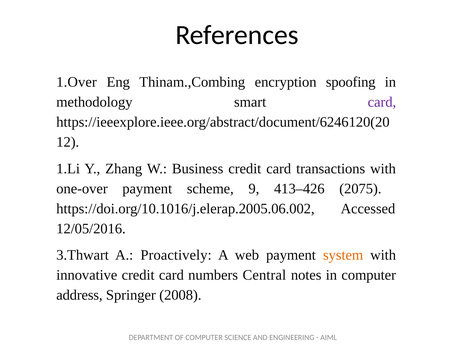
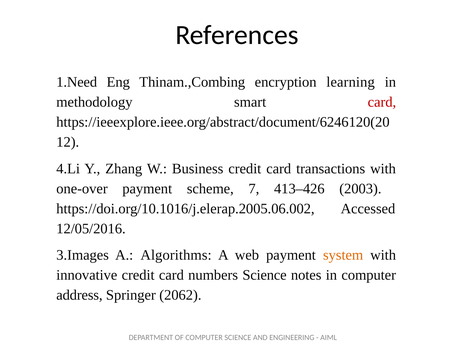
1.Over: 1.Over -> 1.Need (77, 82)
spoofing: spoofing -> learning (351, 82)
card colour: purple -> red (382, 102)
1.Li: 1.Li -> 4.Li (68, 168)
9: 9 -> 7 (254, 188)
2075: 2075 -> 2003 (360, 188)
3.Thwart: 3.Thwart -> 3.Images (83, 255)
Proactively: Proactively -> Algorithms (176, 255)
numbers Central: Central -> Science (265, 275)
2008: 2008 -> 2062 (180, 295)
